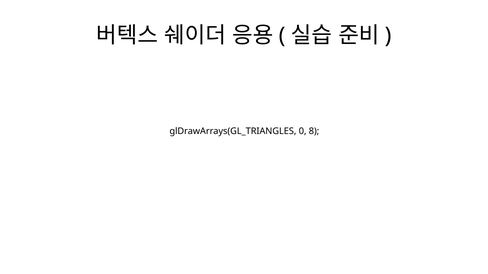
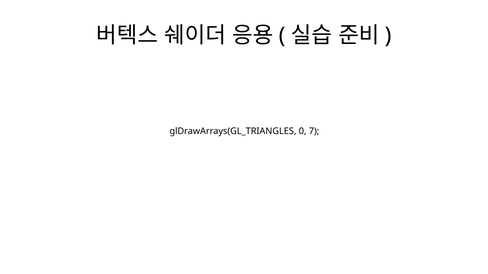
8: 8 -> 7 (314, 132)
